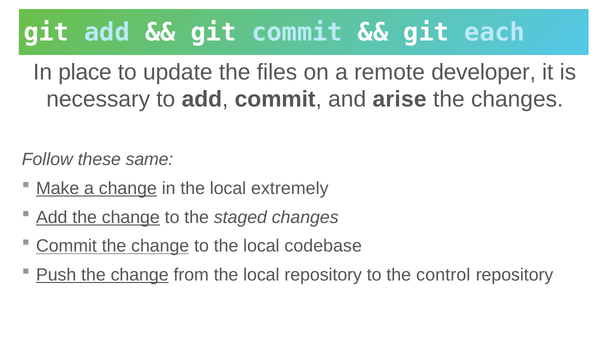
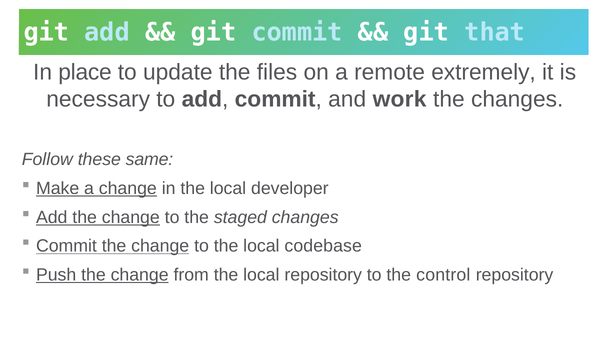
each: each -> that (495, 32)
developer: developer -> extremely (484, 72)
arise: arise -> work (400, 99)
extremely: extremely -> developer (290, 189)
